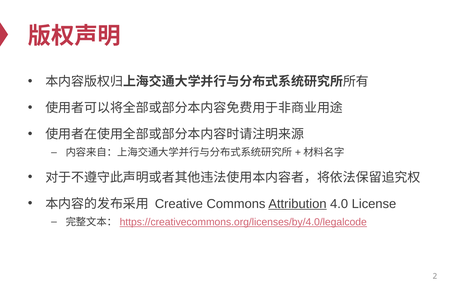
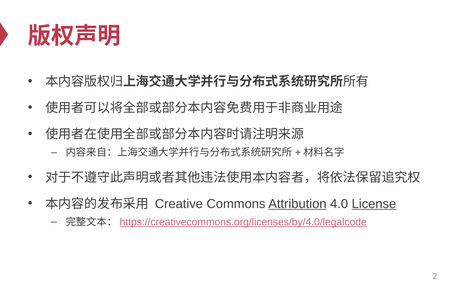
License underline: none -> present (374, 204)
